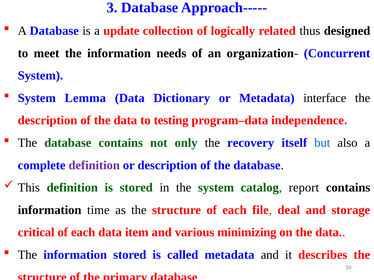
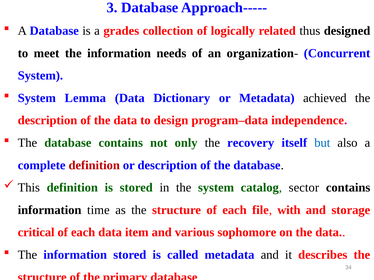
update: update -> grades (121, 31)
interface: interface -> achieved (325, 98)
testing: testing -> design (171, 121)
definition colour: purple -> red (94, 165)
report: report -> sector (304, 188)
deal: deal -> with (289, 210)
minimizing: minimizing -> sophomore (247, 233)
